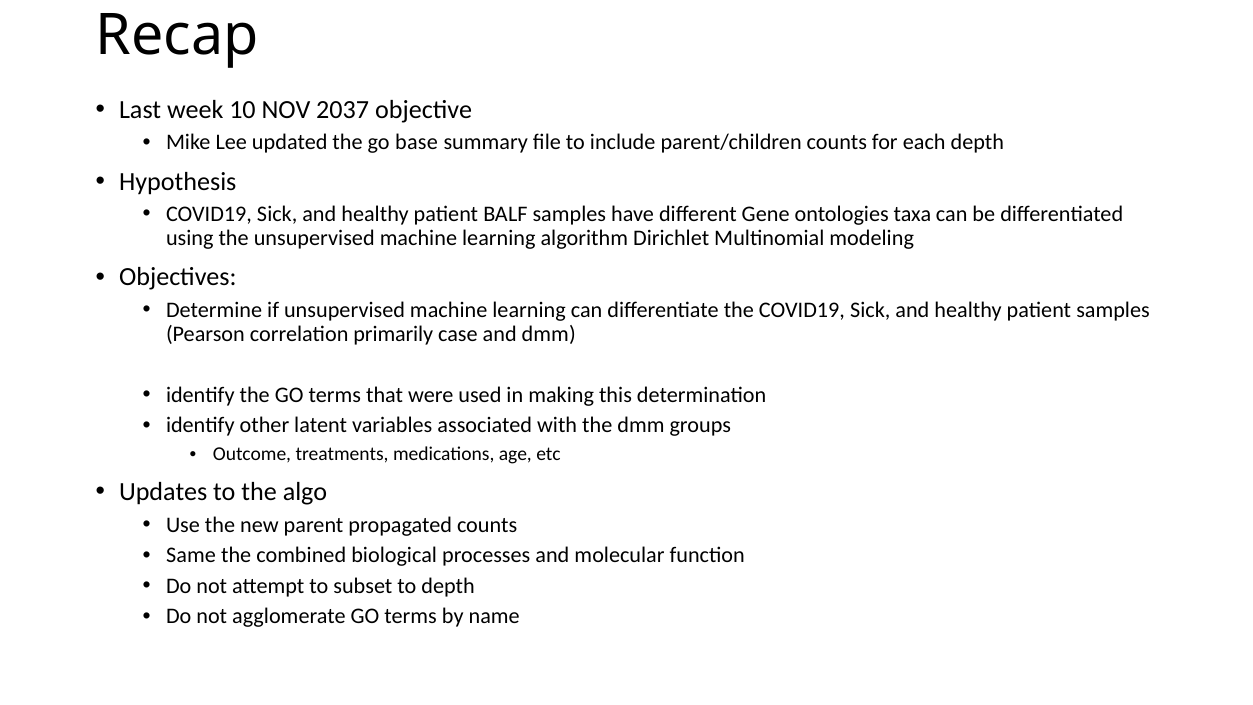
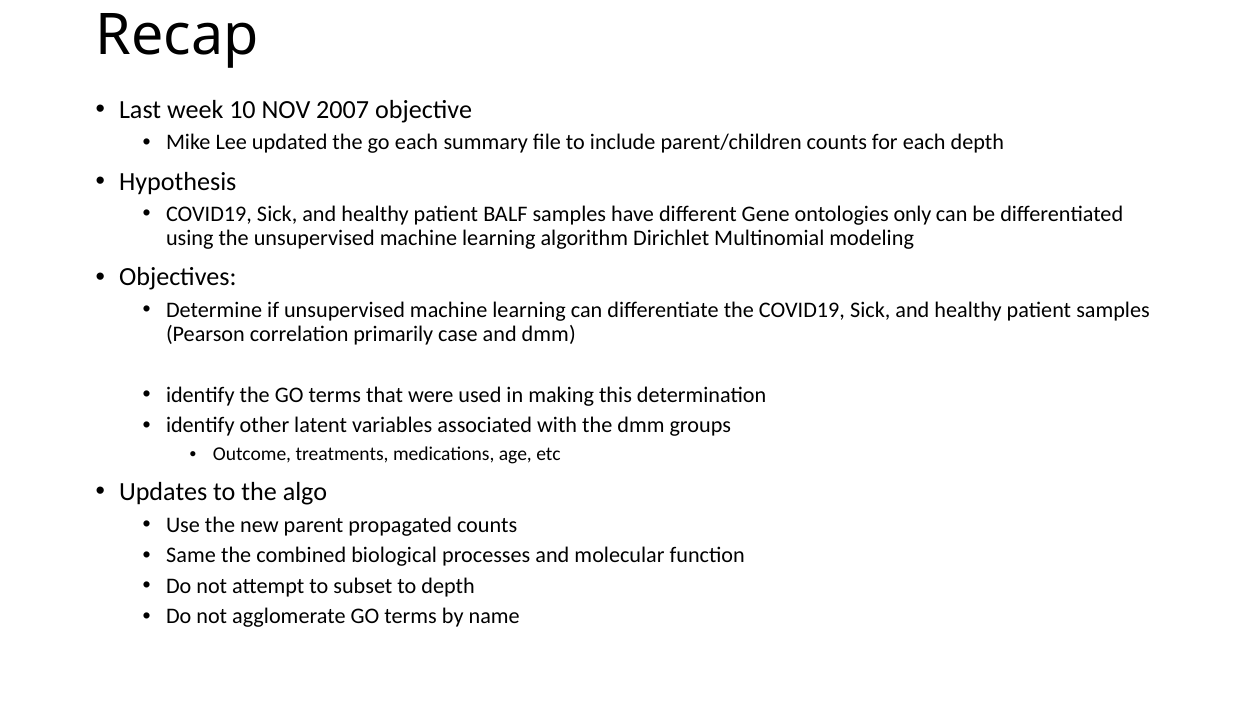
2037: 2037 -> 2007 (343, 110)
go base: base -> each (416, 142)
taxa: taxa -> only (912, 214)
